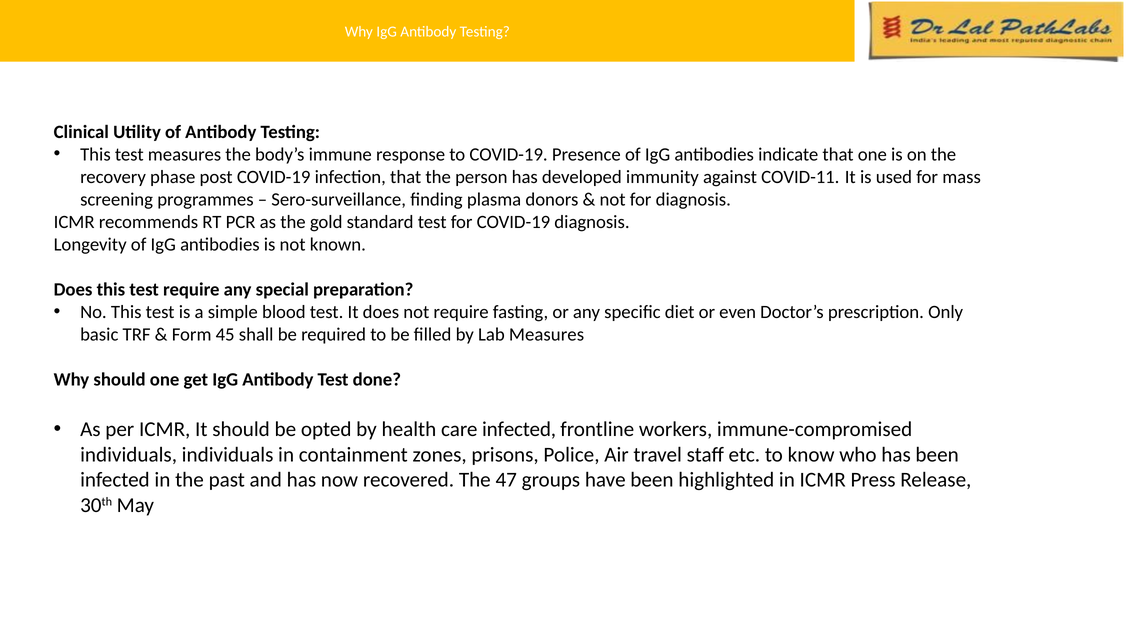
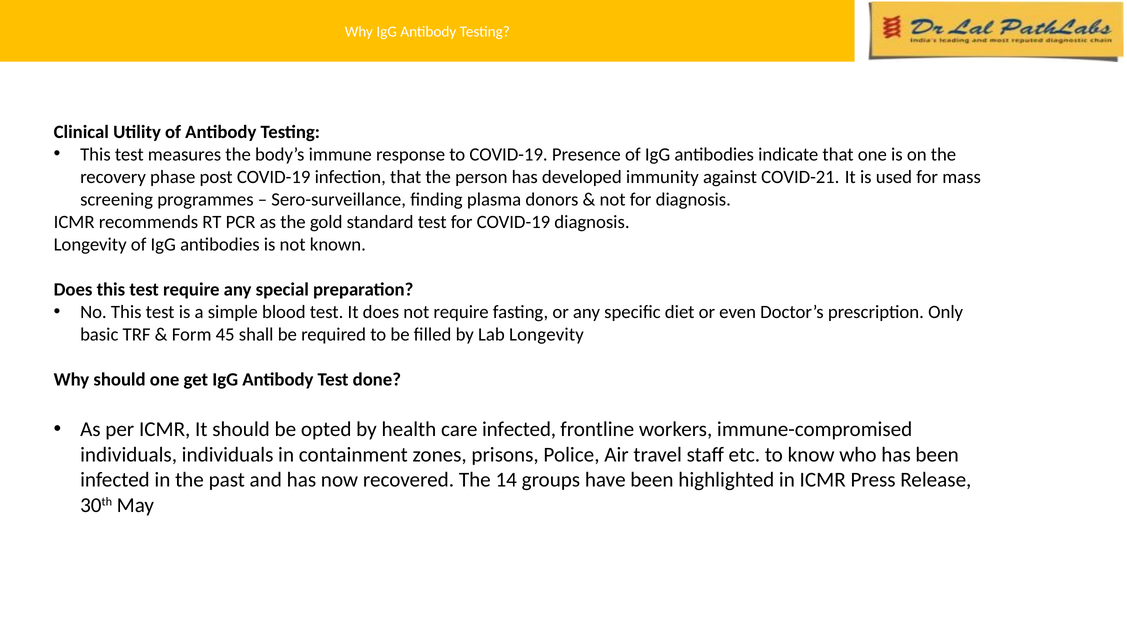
COVID-11: COVID-11 -> COVID-21 (800, 177)
Lab Measures: Measures -> Longevity (546, 335)
47: 47 -> 14 (506, 480)
